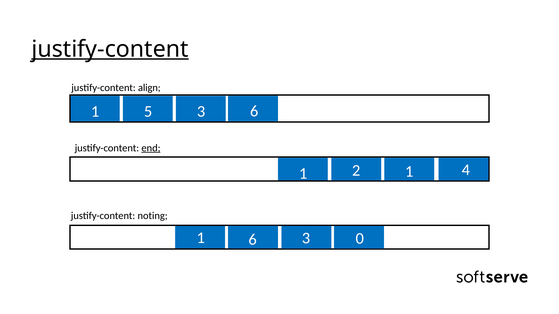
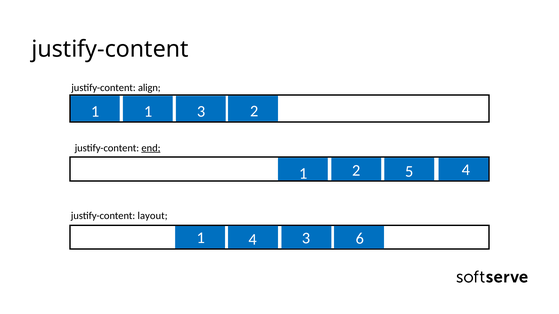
justify-content underline: present -> none (110, 49)
1 5: 5 -> 1 (148, 112)
3 6: 6 -> 2 (254, 111)
2 1: 1 -> 5 (409, 172)
noting: noting -> layout (153, 216)
1 6: 6 -> 4 (253, 240)
0: 0 -> 6 (360, 239)
